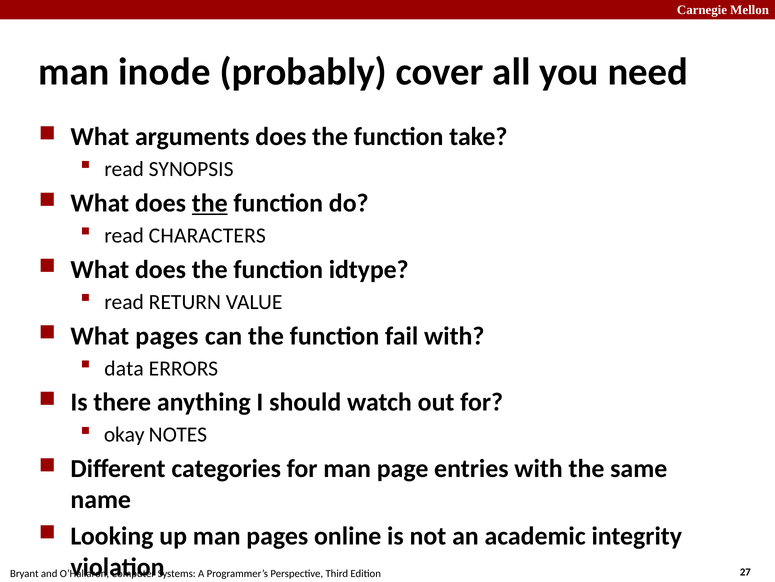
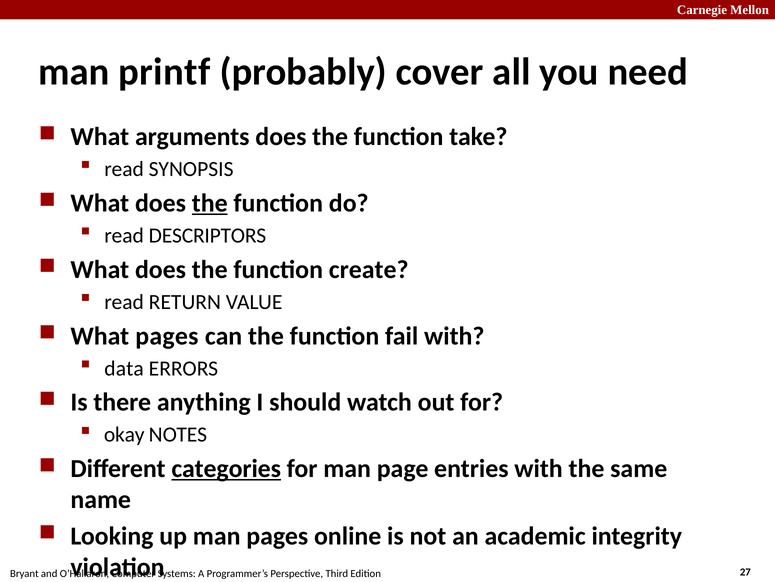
inode: inode -> printf (164, 72)
CHARACTERS: CHARACTERS -> DESCRIPTORS (208, 235)
idtype: idtype -> create (369, 269)
categories underline: none -> present (226, 468)
